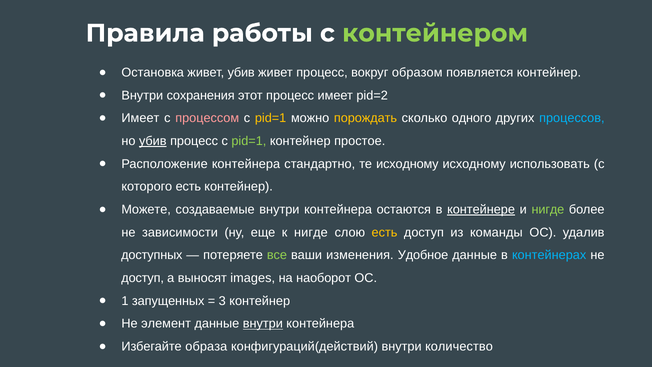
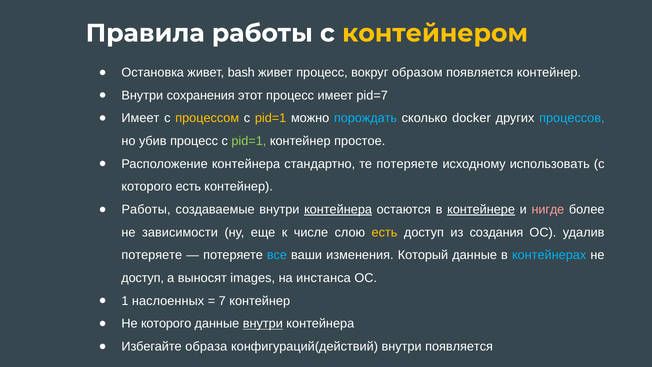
контейнером colour: light green -> yellow (435, 33)
живет убив: убив -> bash (241, 73)
pid=2: pid=2 -> pid=7 (372, 95)
процессом colour: pink -> yellow (207, 118)
порождать colour: yellow -> light blue (366, 118)
одного: одного -> docker (471, 118)
убив underline: present -> none (153, 141)
те исходному: исходному -> потеряете (407, 164)
Можете: Можете -> Работы (146, 209)
контейнера underline: none -> present (338, 209)
нигде colour: light green -> pink (548, 209)
к нигде: нигде -> числе (311, 232)
команды: команды -> создания (496, 232)
доступных: доступных -> потеряете (152, 255)
все colour: light green -> light blue (277, 255)
Удобное: Удобное -> Который (423, 255)
наоборот: наоборот -> инстанса (324, 278)
запущенных: запущенных -> наслоенных (168, 301)
3: 3 -> 7 (222, 301)
Не элемент: элемент -> которого (166, 324)
внутри количество: количество -> появляется (459, 346)
